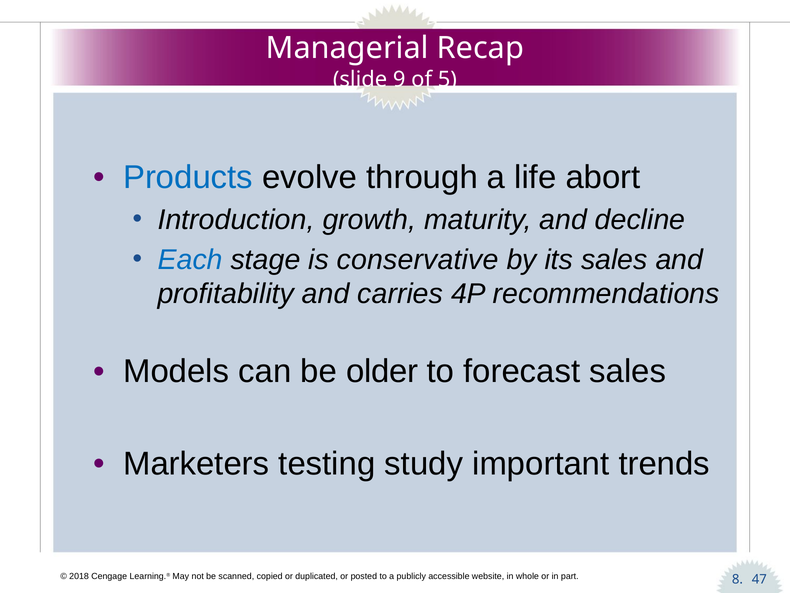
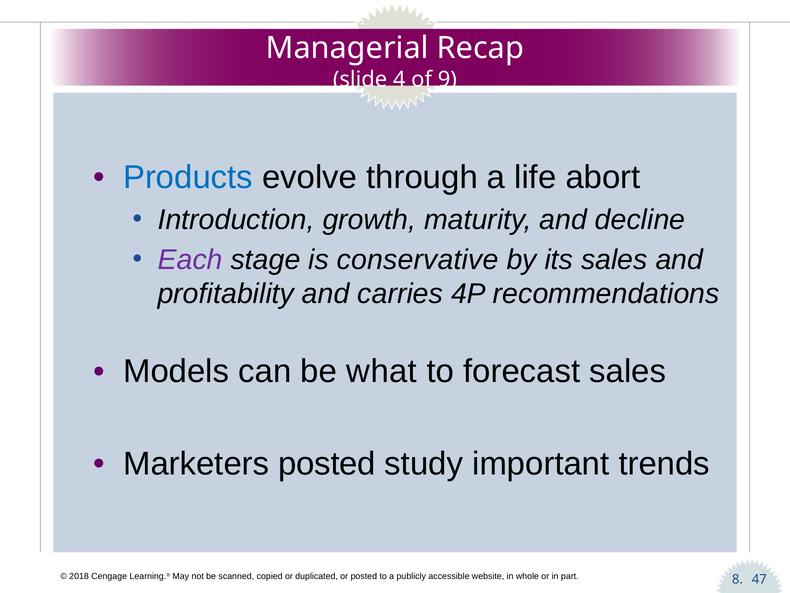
9: 9 -> 4 (399, 79)
5: 5 -> 9 (447, 79)
Each colour: blue -> purple (190, 260)
older: older -> what (382, 371)
Marketers testing: testing -> posted (327, 463)
